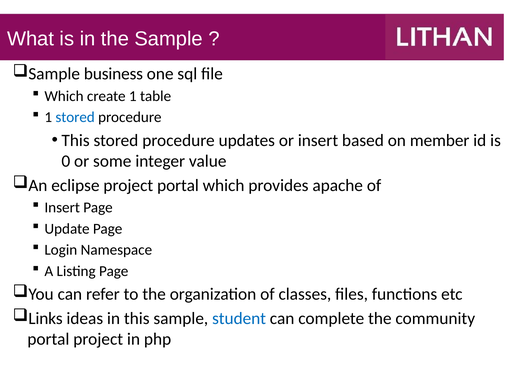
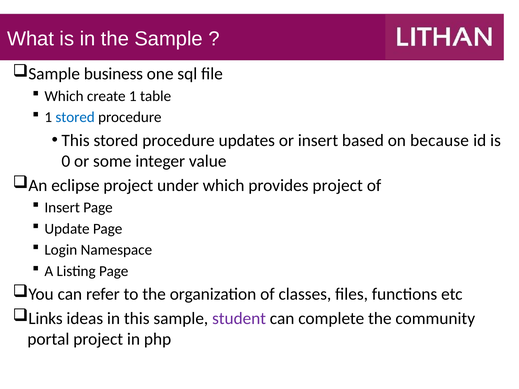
member: member -> because (440, 140)
project portal: portal -> under (178, 185)
provides apache: apache -> project (338, 185)
student colour: blue -> purple (239, 319)
